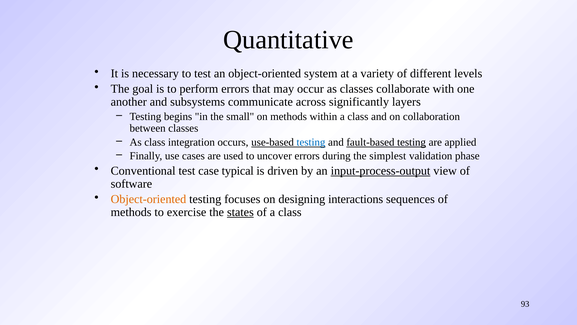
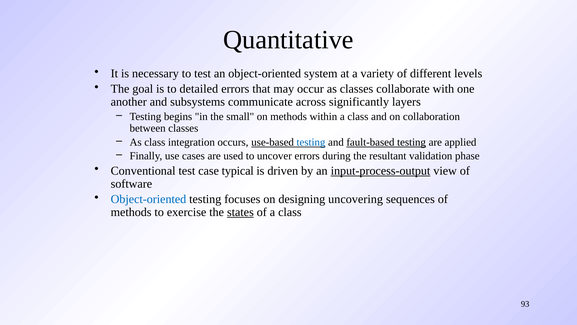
perform: perform -> detailed (199, 89)
simplest: simplest -> resultant (388, 156)
Object-oriented colour: orange -> blue (148, 199)
interactions: interactions -> uncovering (356, 199)
